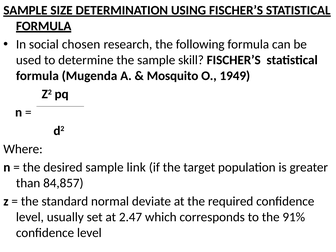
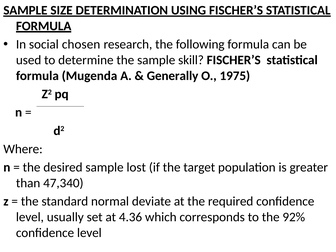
Mosquito: Mosquito -> Generally (173, 76)
1949: 1949 -> 1975 (235, 76)
link: link -> lost (136, 167)
84,857: 84,857 -> 47,340 (63, 183)
2.47: 2.47 -> 4.36 (131, 217)
91%: 91% -> 92% (294, 217)
